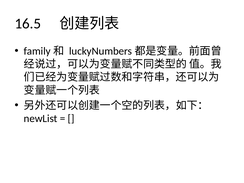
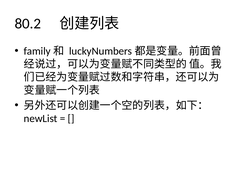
16.5: 16.5 -> 80.2 (28, 24)
